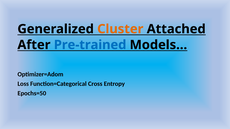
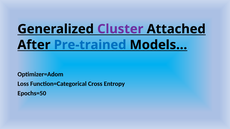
Cluster colour: orange -> purple (120, 29)
